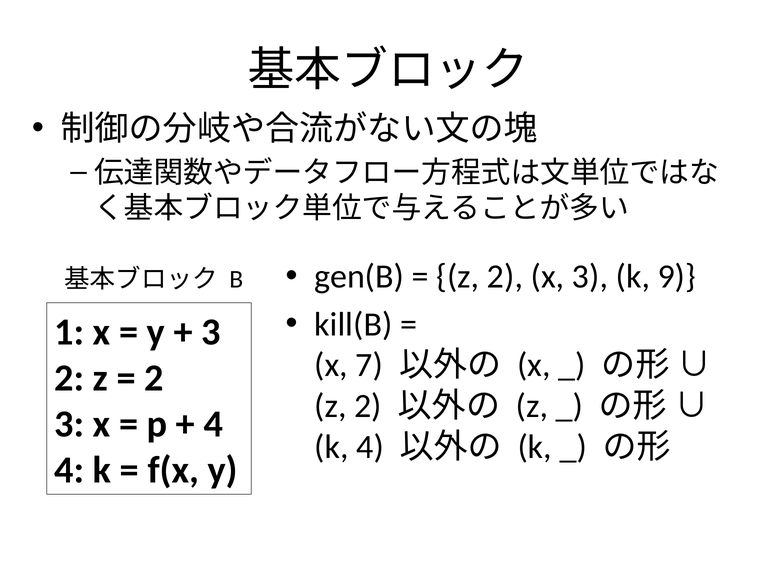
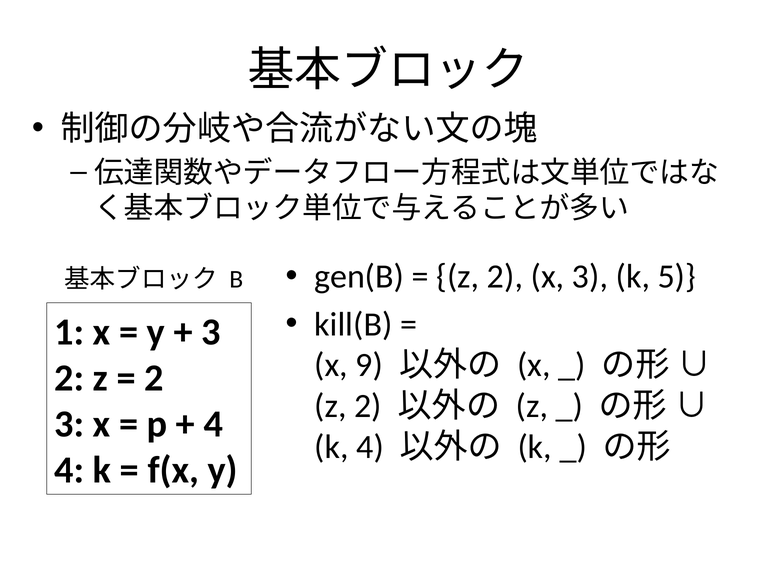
9: 9 -> 5 (677, 277)
7: 7 -> 9 (369, 366)
